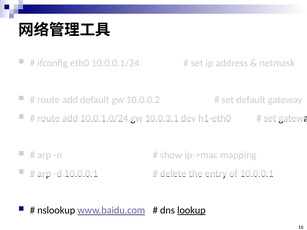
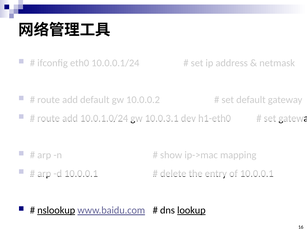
nslookup underline: none -> present (56, 211)
